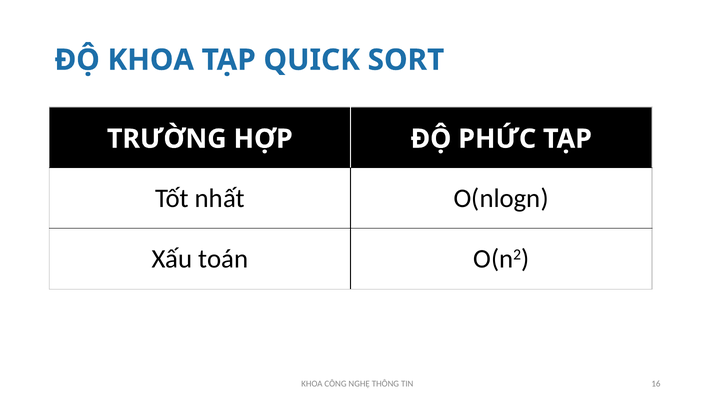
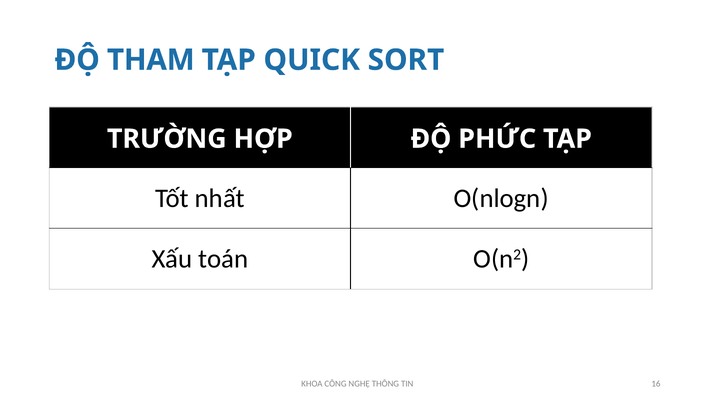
ĐỘ KHOA: KHOA -> THAM (151, 60)
